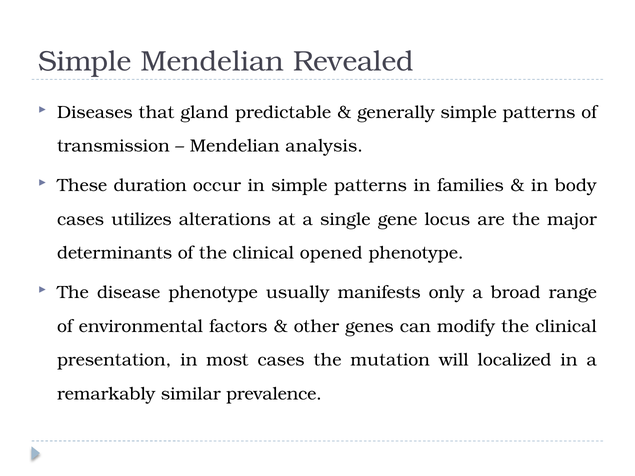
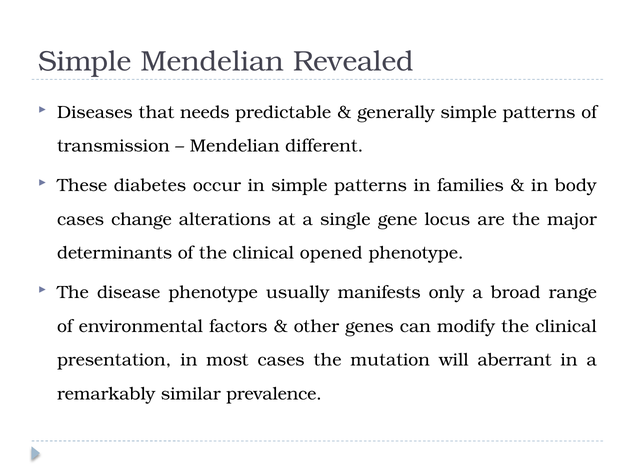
gland: gland -> needs (205, 112)
analysis: analysis -> different (324, 146)
duration: duration -> diabetes (150, 185)
utilizes: utilizes -> change (141, 219)
localized: localized -> aberrant (515, 360)
